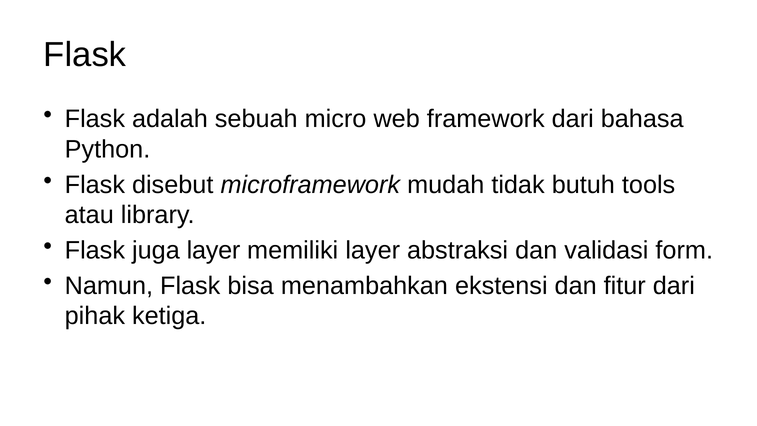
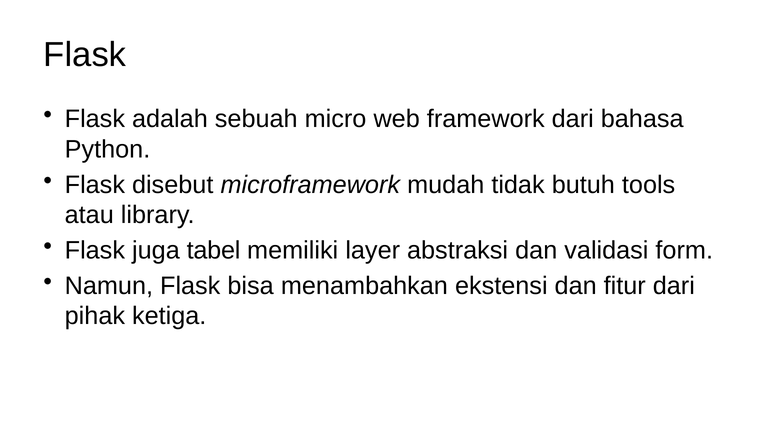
juga layer: layer -> tabel (214, 250)
